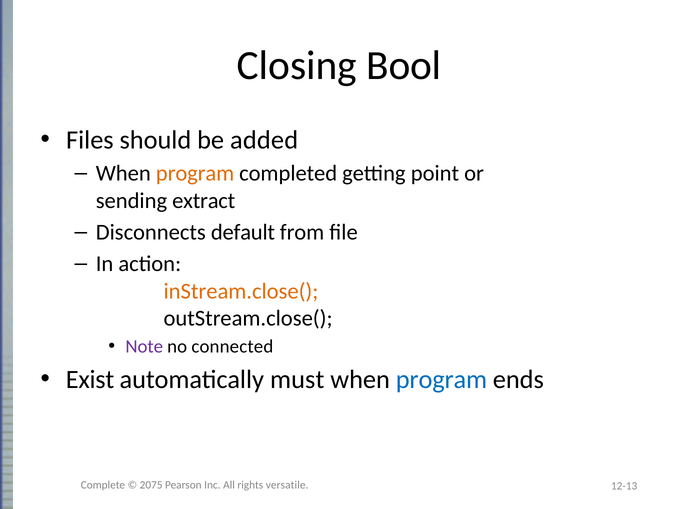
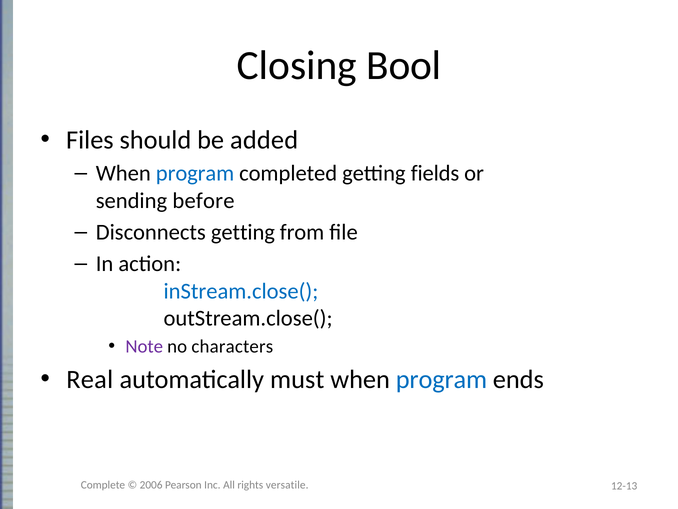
program colour: orange -> blue (195, 173)
point: point -> fields (435, 173)
extract: extract -> before (203, 200)
Disconnects default: default -> getting (243, 232)
inStream.close( colour: orange -> blue (241, 291)
connected: connected -> characters (232, 346)
Exist: Exist -> Real (90, 379)
2075: 2075 -> 2006 (151, 484)
